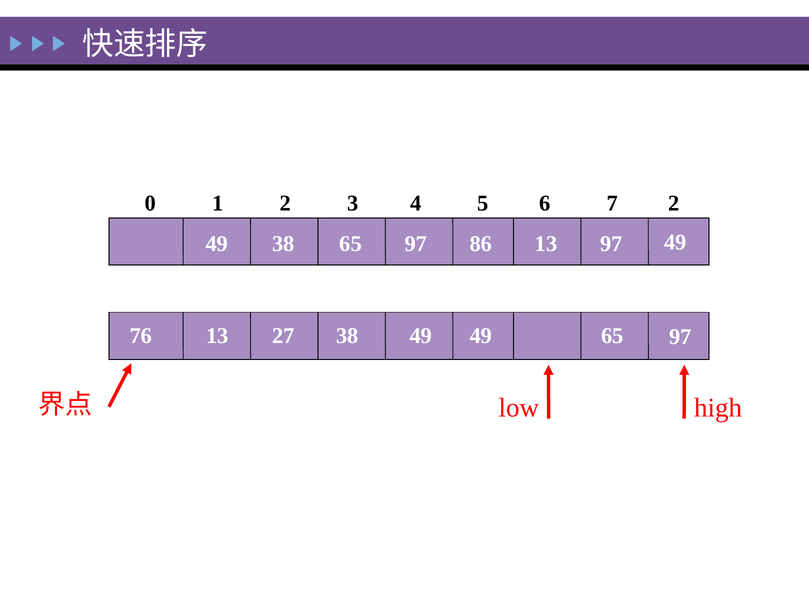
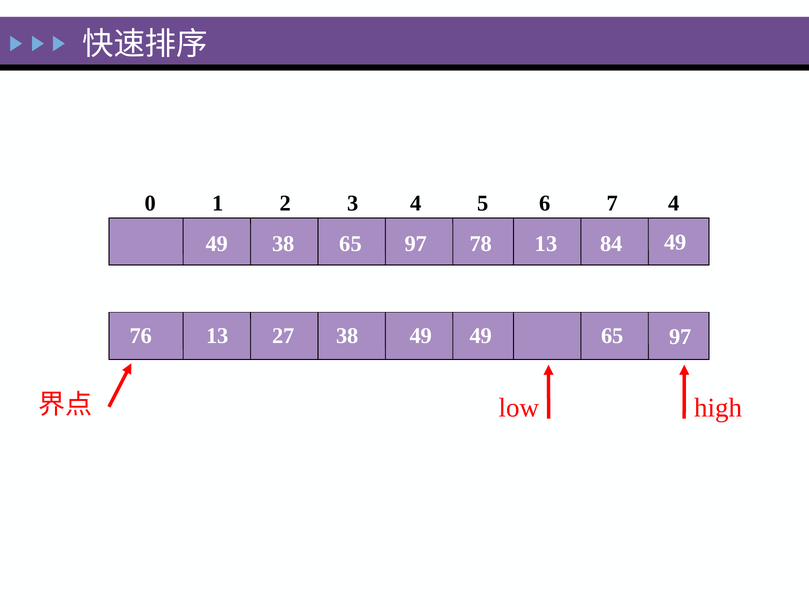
7 2: 2 -> 4 (674, 203)
86: 86 -> 78 (481, 243)
13 97: 97 -> 84 (611, 243)
